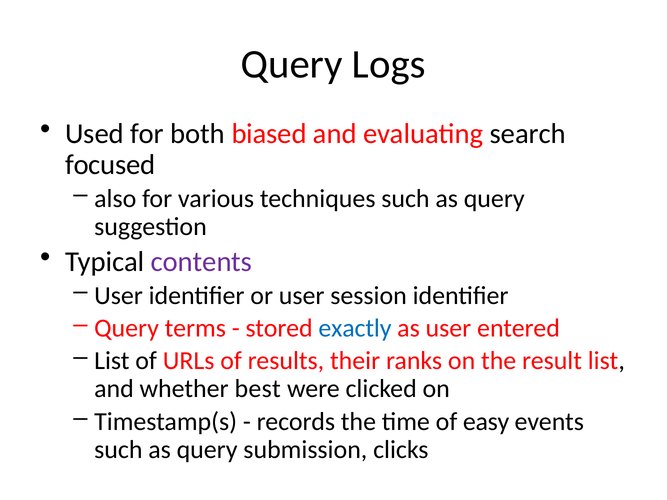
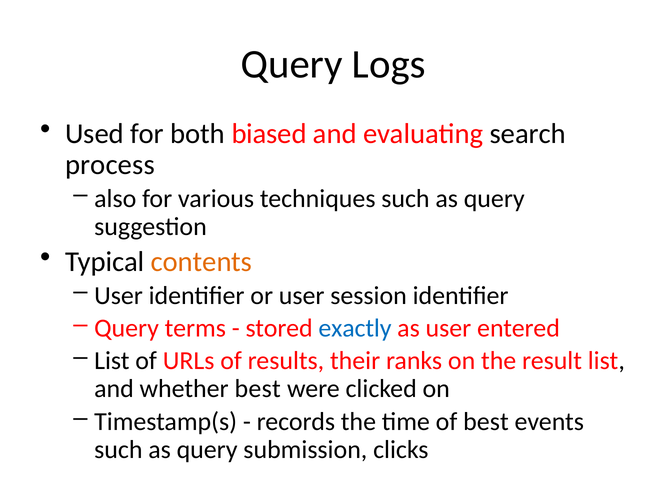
focused: focused -> process (110, 165)
contents colour: purple -> orange (202, 262)
of easy: easy -> best (486, 422)
